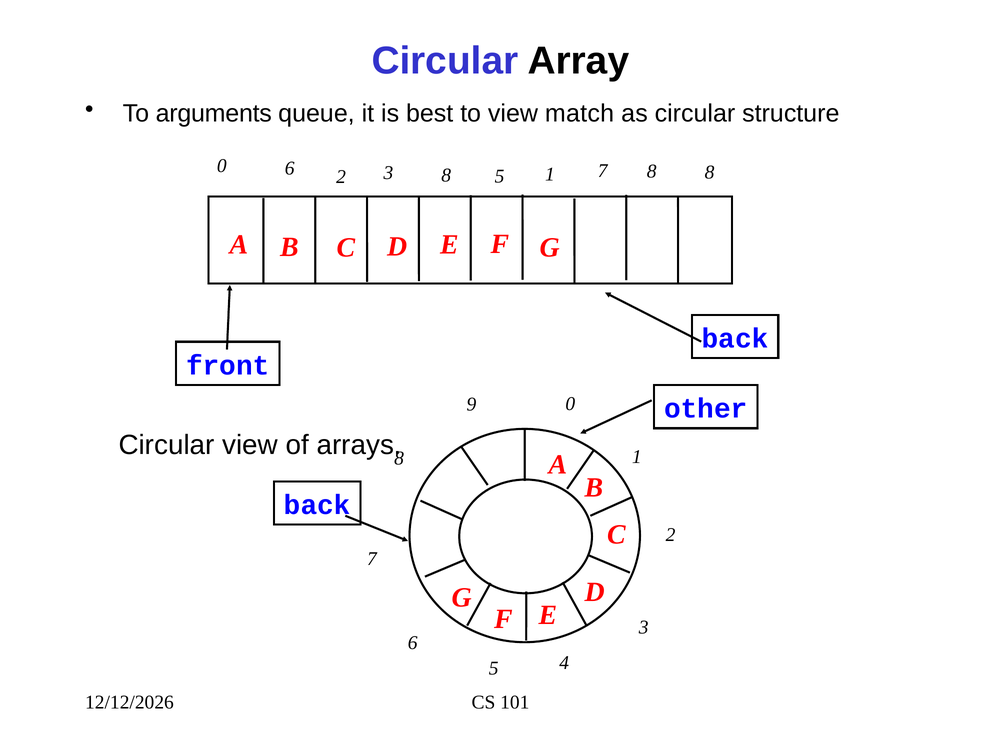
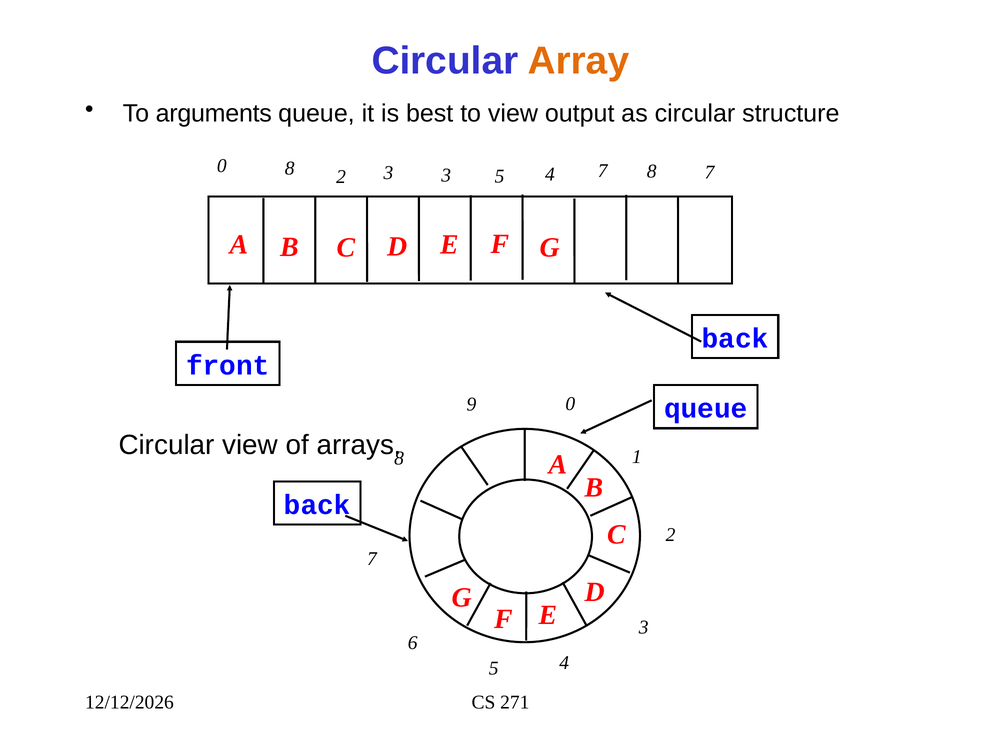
Array colour: black -> orange (578, 61)
match: match -> output (580, 114)
0 6: 6 -> 8 (290, 168)
7 8 8: 8 -> 7 (710, 172)
3 8: 8 -> 3 (446, 175)
5 1: 1 -> 4 (550, 174)
other: other -> queue (706, 409)
101: 101 -> 271 (515, 702)
